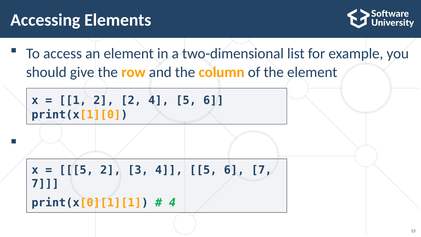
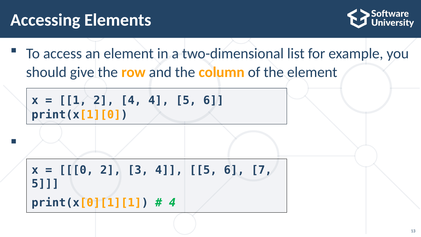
2 2: 2 -> 4 (131, 100)
5: 5 -> 0 (76, 170)
7: 7 -> 5 (45, 184)
